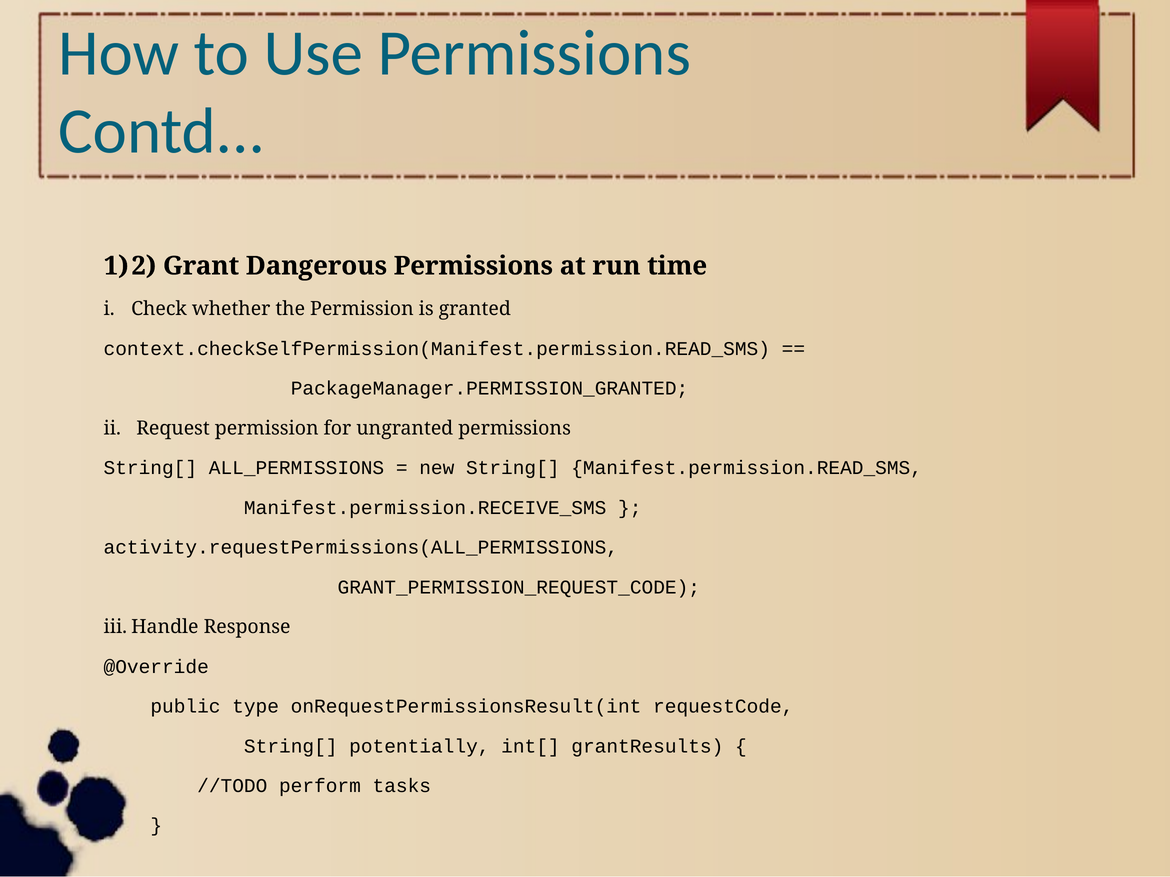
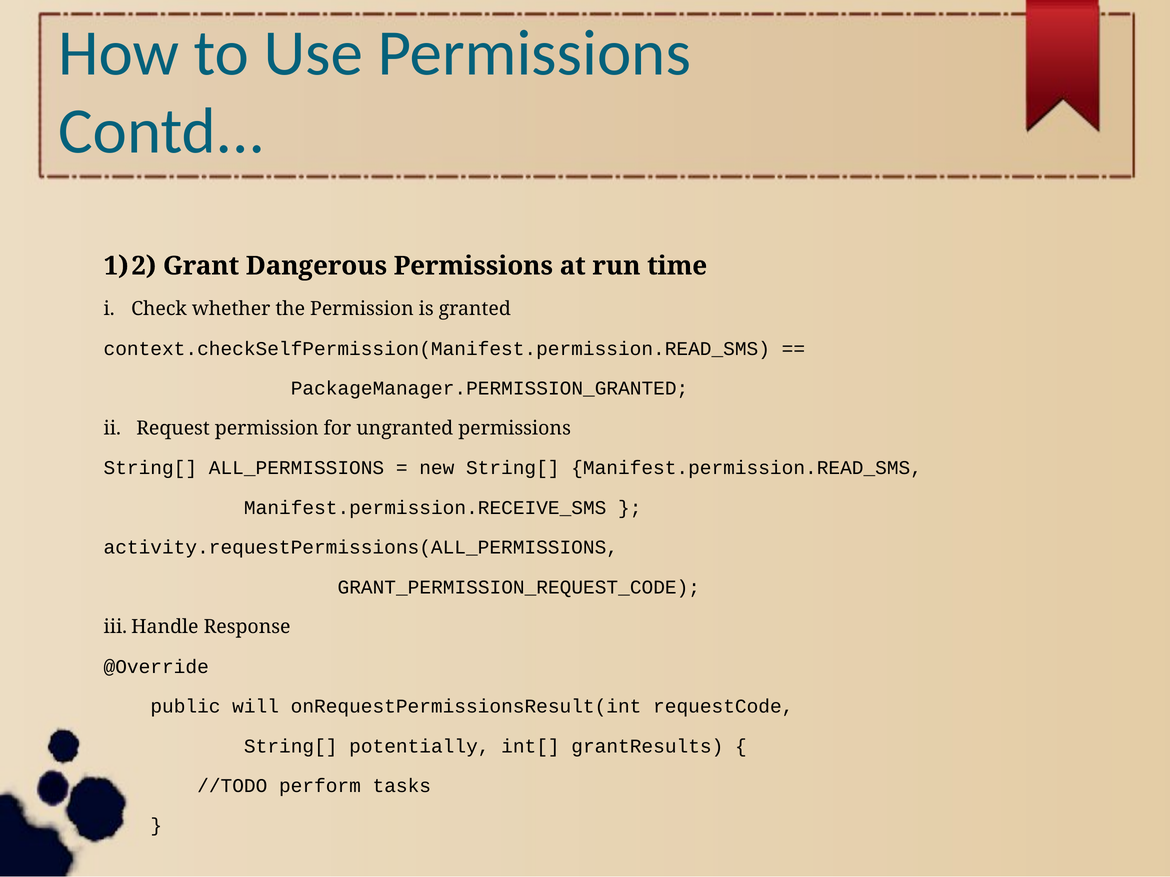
type: type -> will (256, 707)
